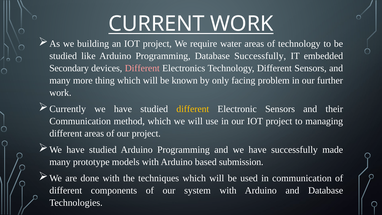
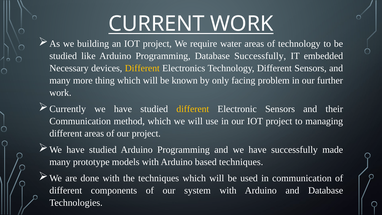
Secondary: Secondary -> Necessary (69, 68)
Different colour: pink -> yellow (142, 68)
based submission: submission -> techniques (241, 162)
